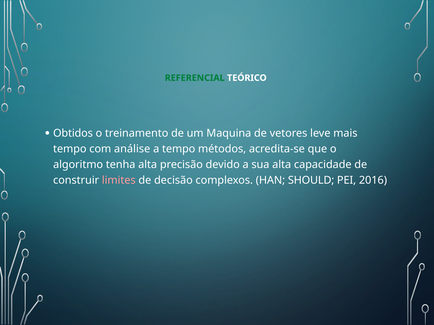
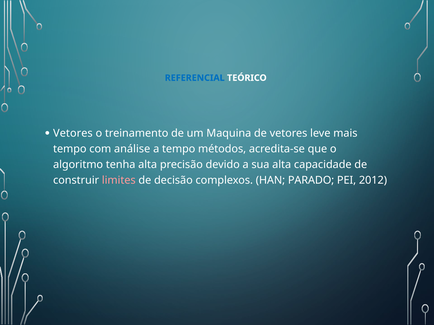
REFERENCIAL colour: green -> blue (195, 78)
Obtidos: Obtidos -> Vetores (73, 134)
SHOULD: SHOULD -> PARADO (311, 180)
2016: 2016 -> 2012 (373, 180)
